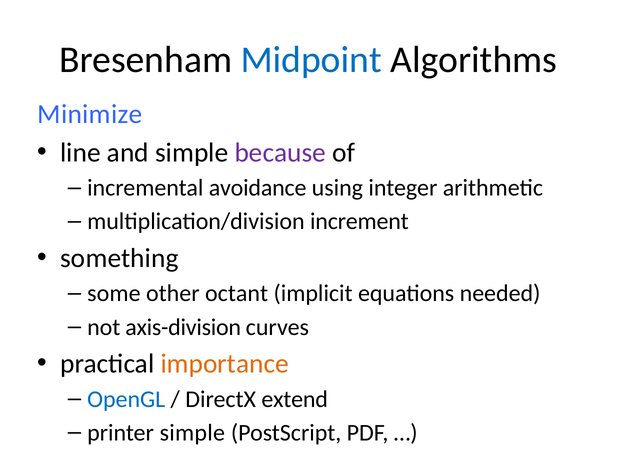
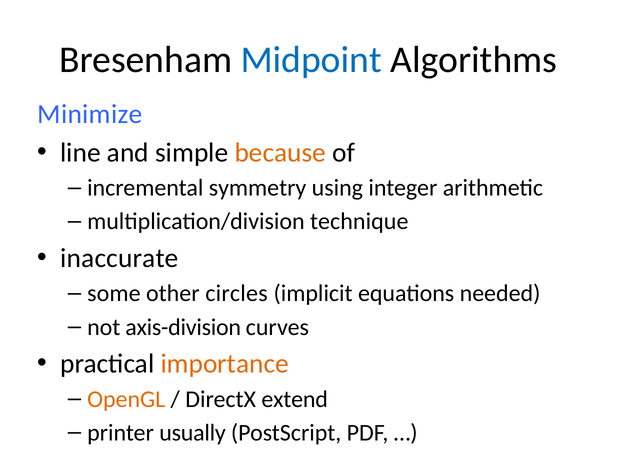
because colour: purple -> orange (280, 152)
avoidance: avoidance -> symmetry (258, 188)
increment: increment -> technique (359, 221)
something: something -> inaccurate (119, 258)
octant: octant -> circles (236, 293)
OpenGL colour: blue -> orange (126, 399)
printer simple: simple -> usually (193, 432)
